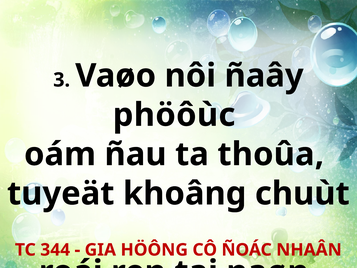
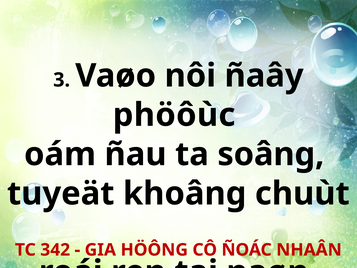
thoûa: thoûa -> soâng (271, 154)
344: 344 -> 342 (55, 250)
